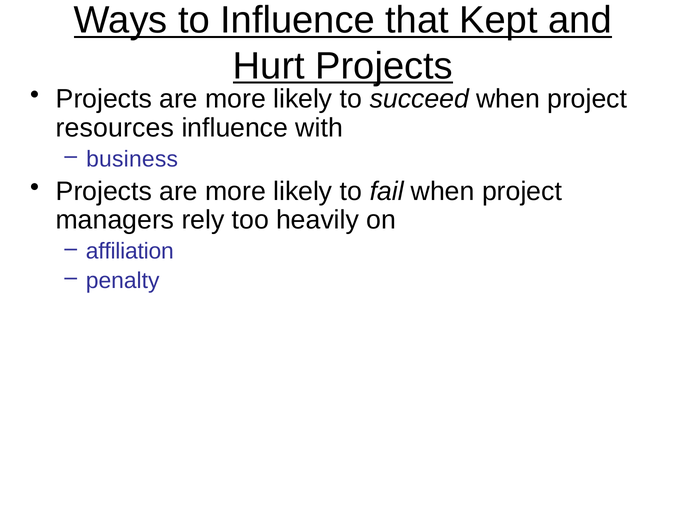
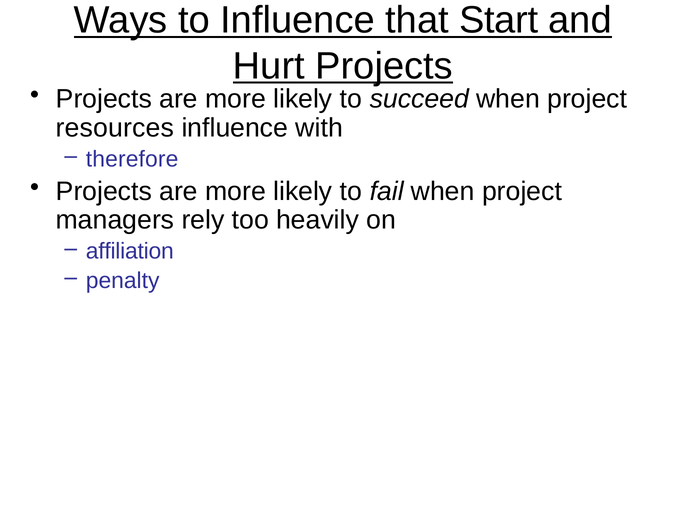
Kept: Kept -> Start (499, 20)
business: business -> therefore (132, 159)
